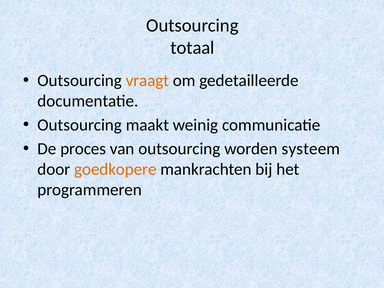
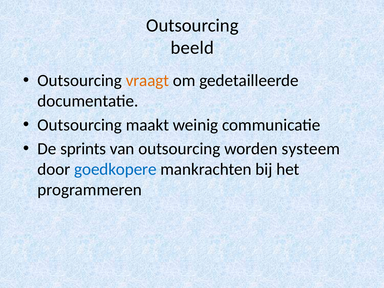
totaal: totaal -> beeld (192, 48)
proces: proces -> sprints (83, 149)
goedkopere colour: orange -> blue (115, 169)
